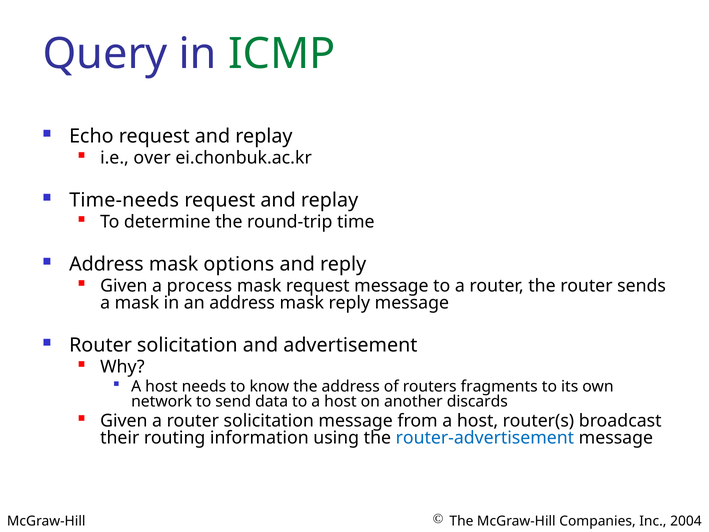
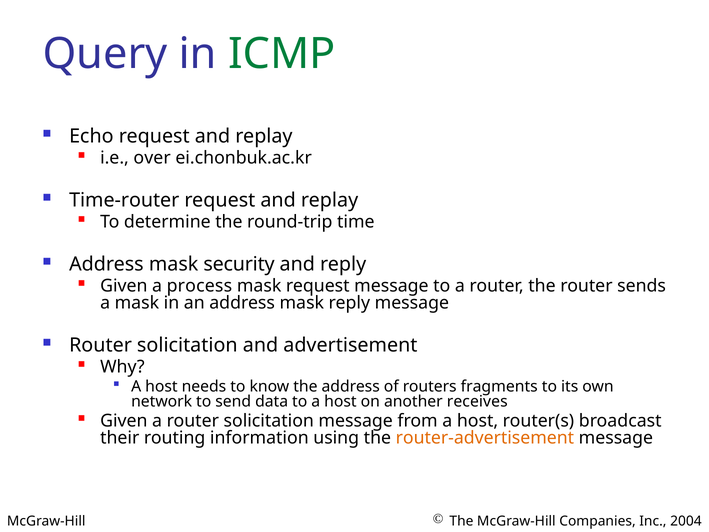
Time-needs: Time-needs -> Time-router (124, 200)
options: options -> security (239, 264)
discards: discards -> receives (477, 401)
router-advertisement colour: blue -> orange (485, 438)
